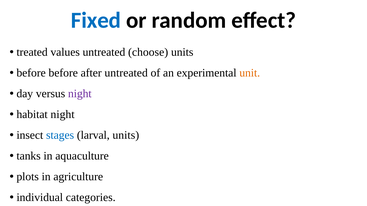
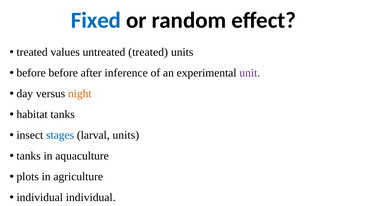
untreated choose: choose -> treated (148, 52)
after untreated: untreated -> inference (126, 73)
unit colour: orange -> purple (250, 73)
night colour: purple -> orange (80, 94)
habitat night: night -> tanks (63, 115)
individual categories: categories -> individual (91, 198)
